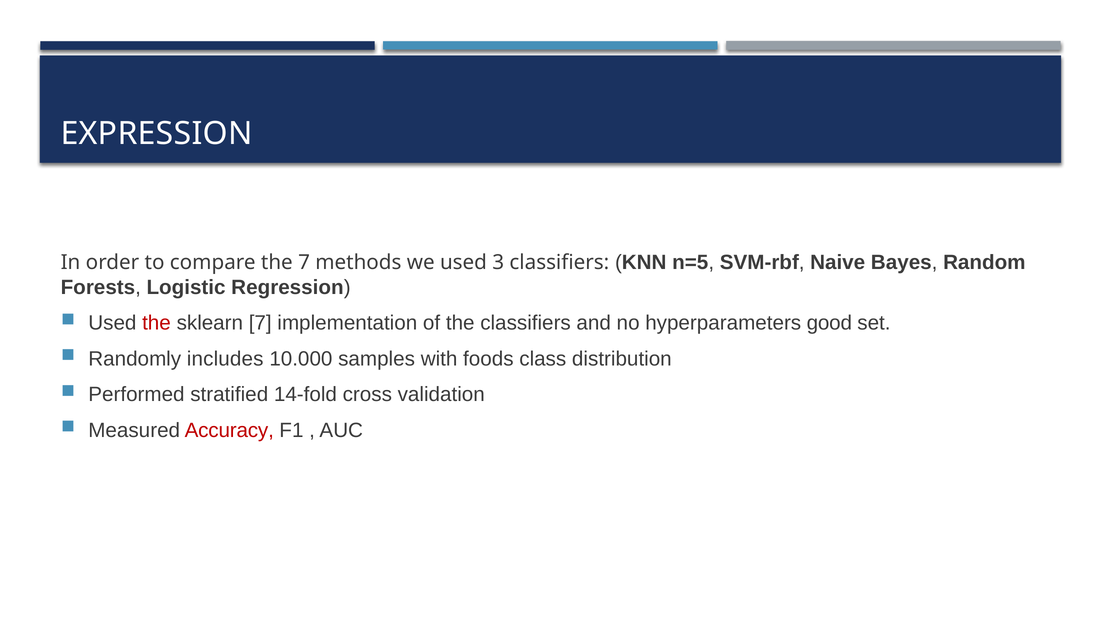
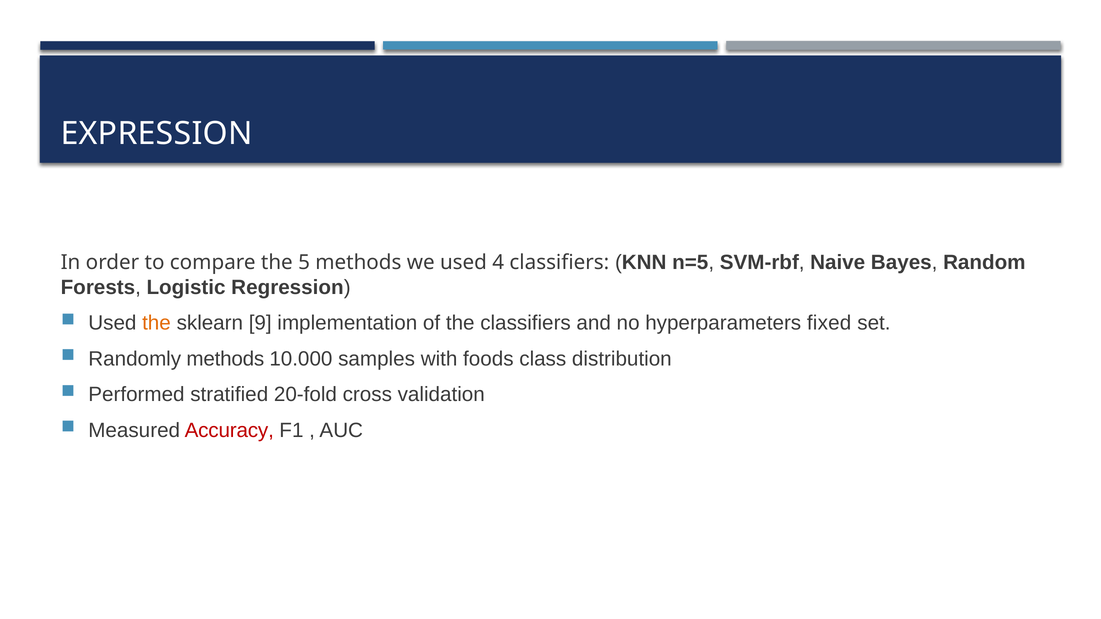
the 7: 7 -> 5 (304, 263)
3: 3 -> 4 (498, 263)
the colour: red -> orange (156, 323)
sklearn 7: 7 -> 9 (260, 323)
good: good -> fixed (829, 323)
Randomly includes: includes -> methods (225, 359)
14-fold: 14-fold -> 20-fold (305, 395)
